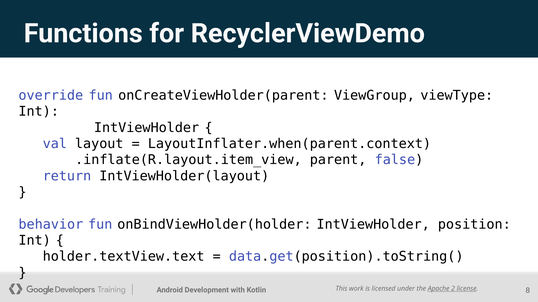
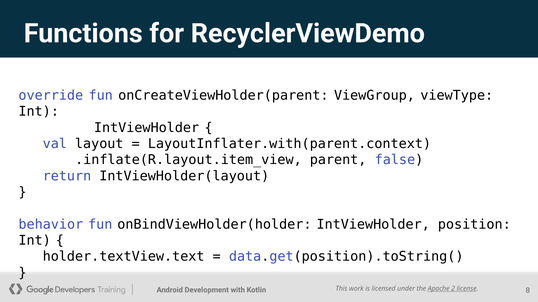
LayoutInflater.when(parent.context: LayoutInflater.when(parent.context -> LayoutInflater.with(parent.context (289, 144)
